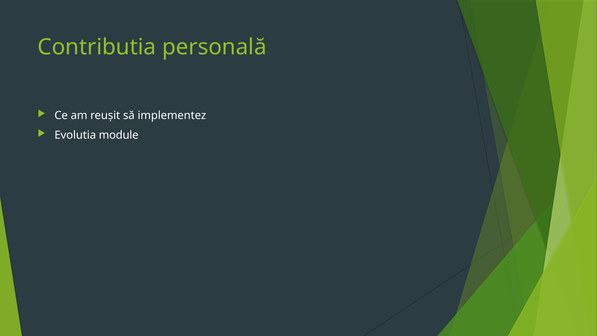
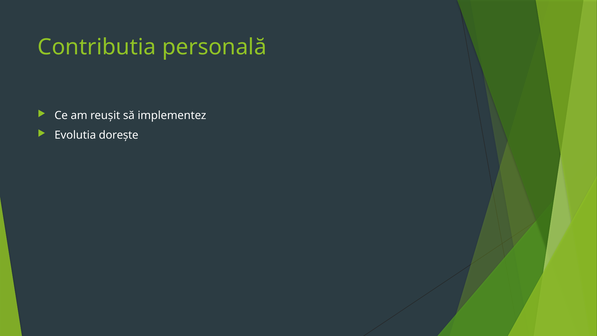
module: module -> dorește (119, 135)
